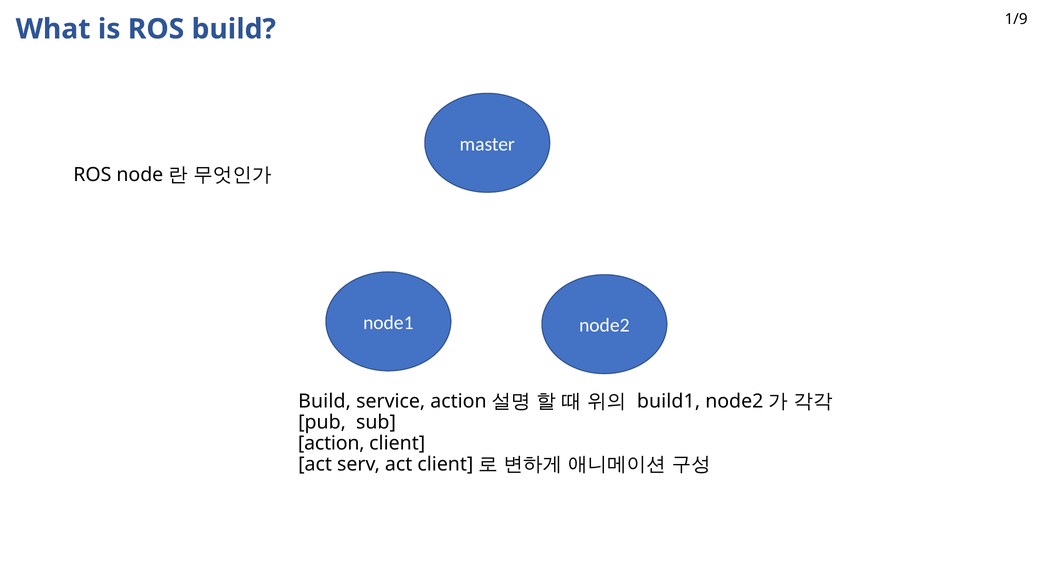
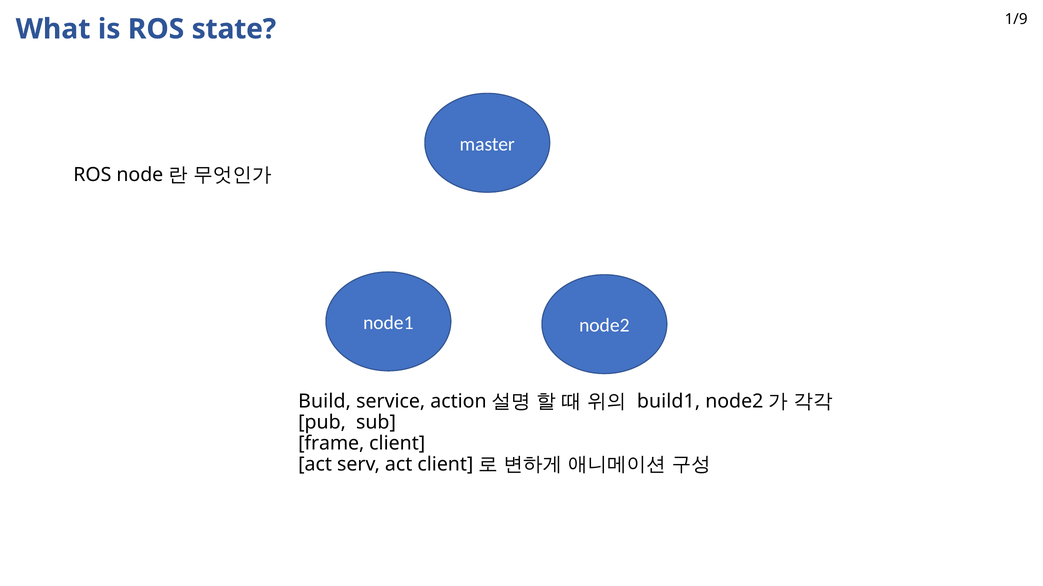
ROS build: build -> state (234, 29)
action: action -> frame (331, 444)
